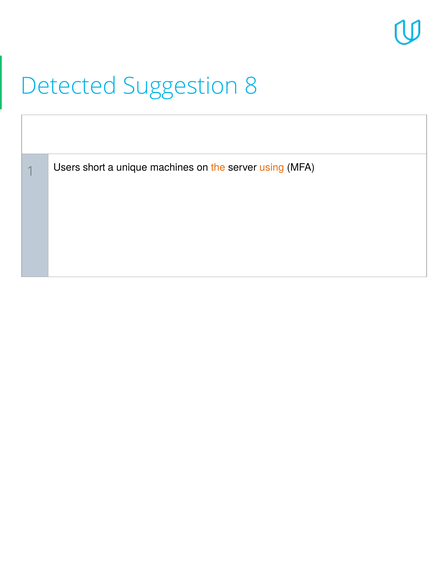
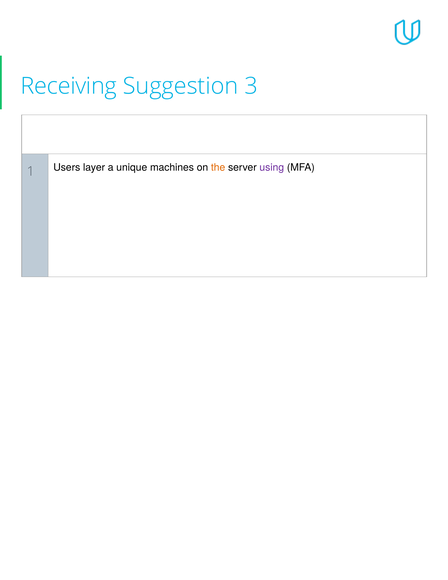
Detected: Detected -> Receiving (69, 86)
8: 8 -> 3 (251, 86)
short: short -> layer (94, 167)
using colour: orange -> purple (272, 167)
